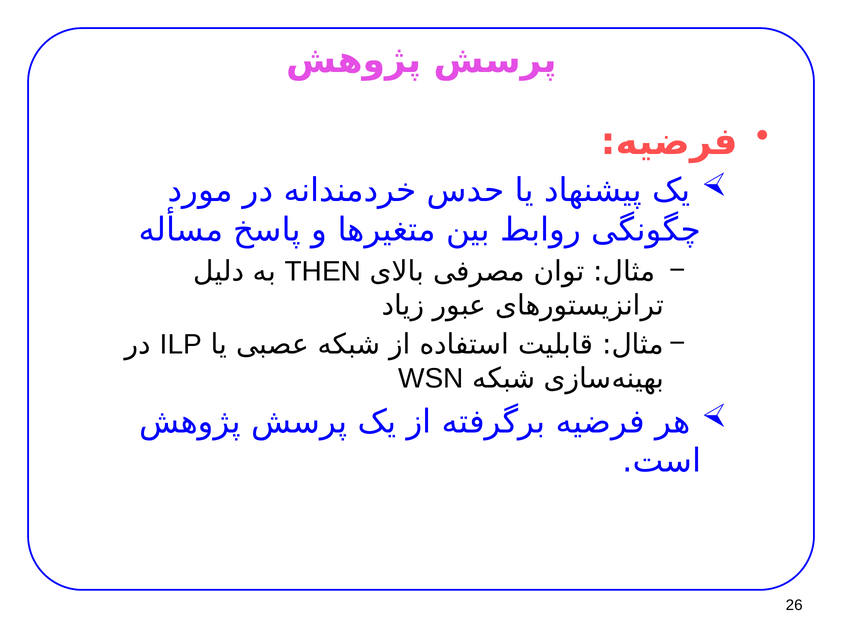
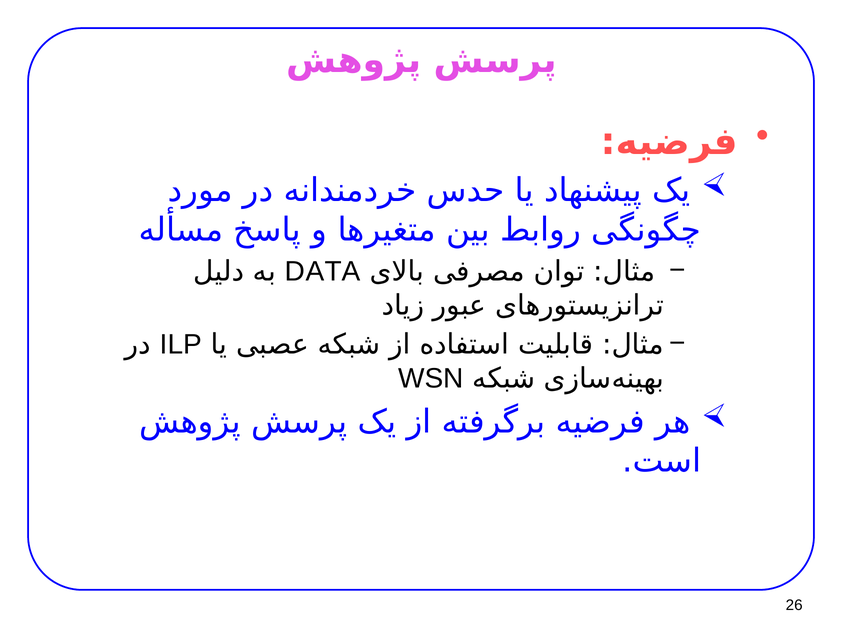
THEN: THEN -> DATA (323, 271)
